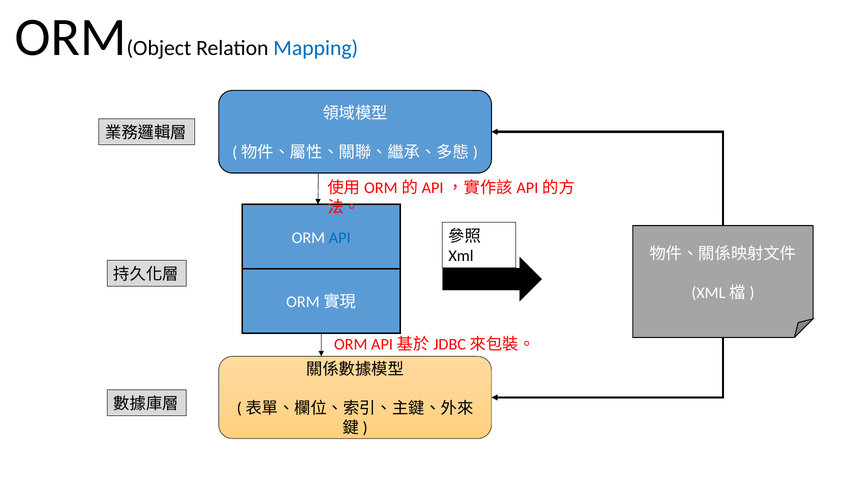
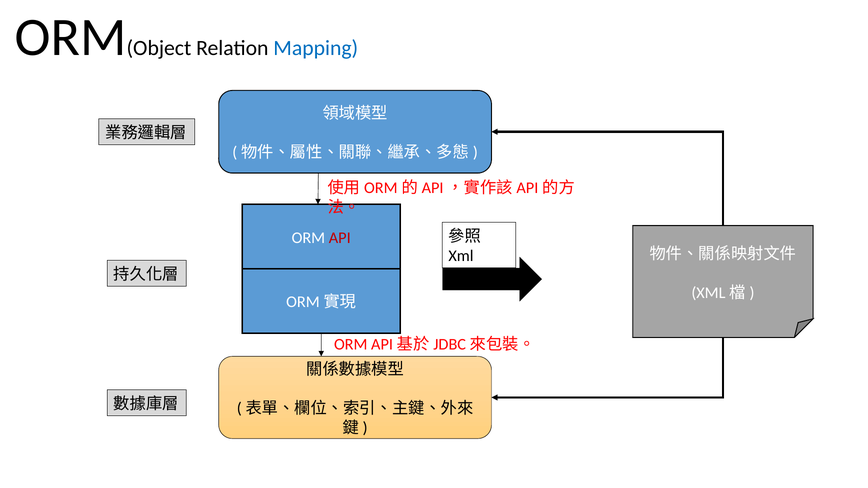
API colour: blue -> red (340, 238)
